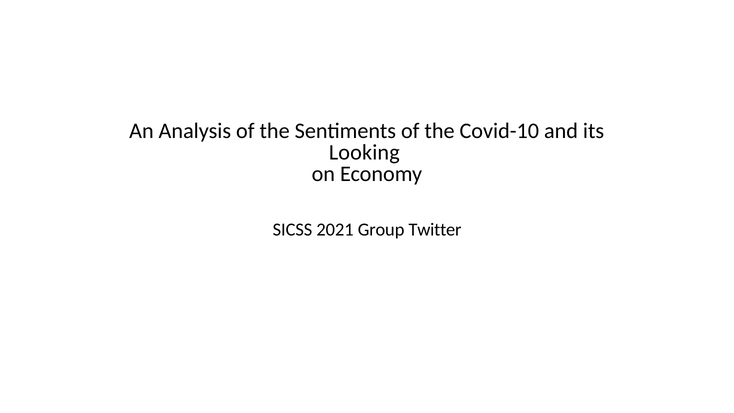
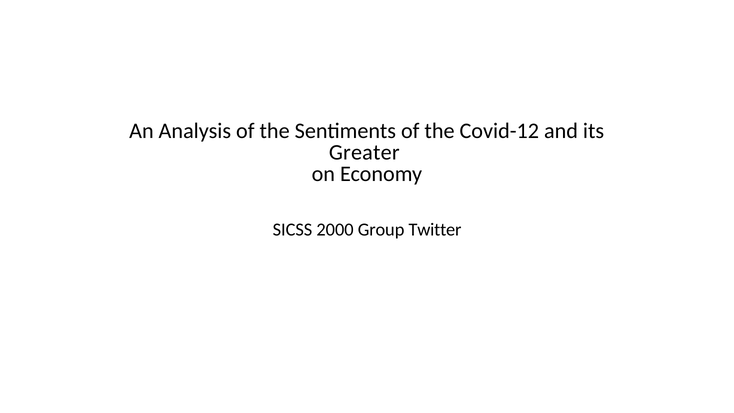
Covid-10: Covid-10 -> Covid-12 (499, 131)
Looking: Looking -> Greater (364, 152)
2021: 2021 -> 2000 (335, 229)
